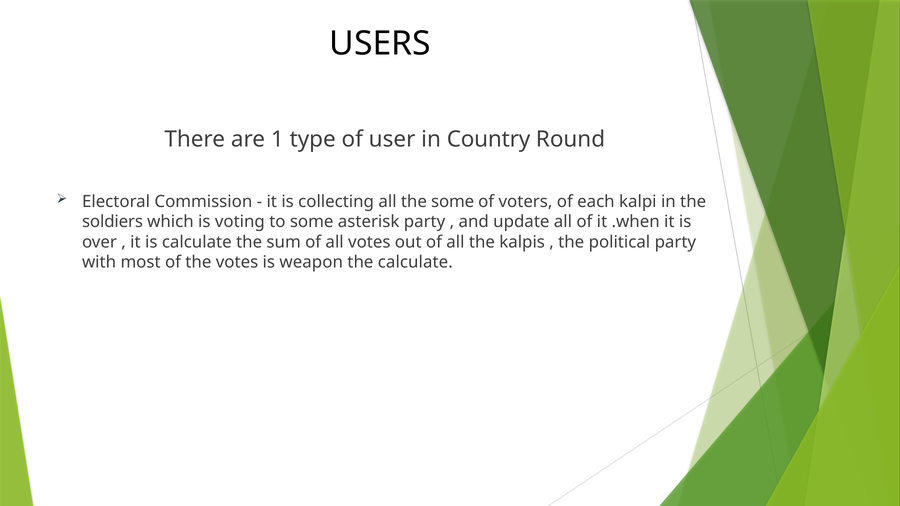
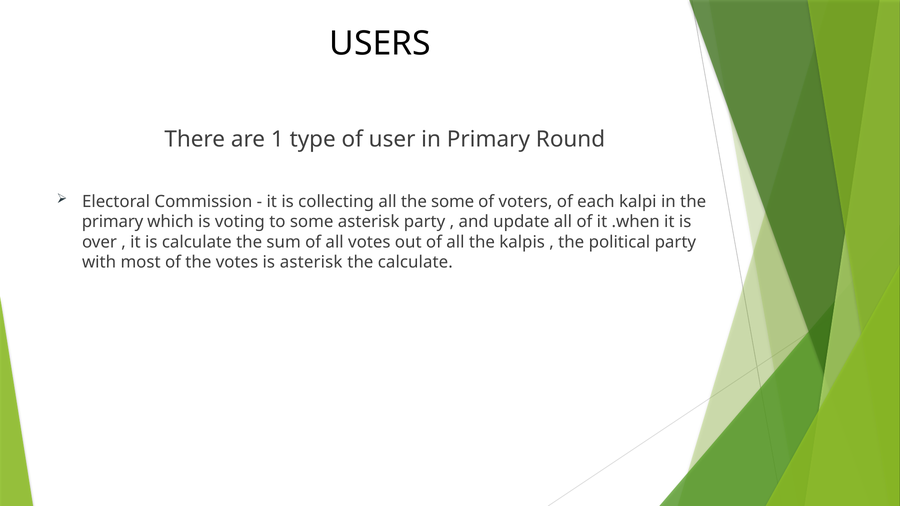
in Country: Country -> Primary (488, 139)
soldiers: soldiers -> primary (113, 222)
is weapon: weapon -> asterisk (311, 262)
